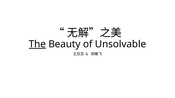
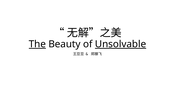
Unsolvable underline: none -> present (121, 44)
